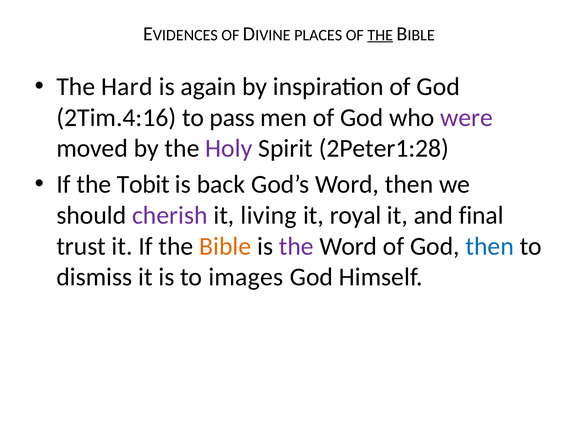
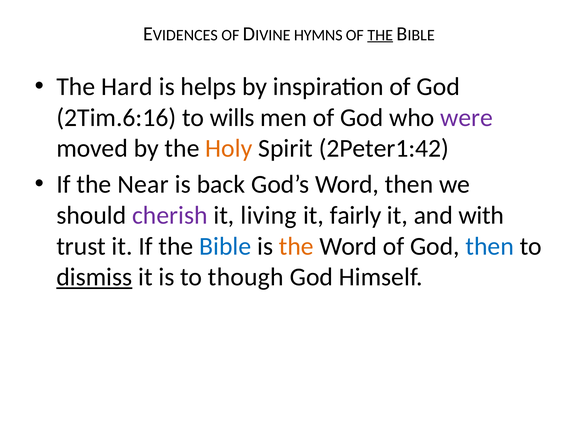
PLACES: PLACES -> HYMNS (318, 35)
again: again -> helps (208, 87)
2Tim.4:16: 2Tim.4:16 -> 2Tim.6:16 (116, 117)
pass: pass -> wills (232, 117)
Holy colour: purple -> orange (229, 148)
2Peter1:28: 2Peter1:28 -> 2Peter1:42 (384, 148)
Tobit: Tobit -> Near (143, 184)
royal: royal -> fairly (356, 215)
final: final -> with (481, 215)
Bible colour: orange -> blue (225, 246)
the colour: purple -> orange (296, 246)
dismiss underline: none -> present (94, 277)
images: images -> though (246, 277)
